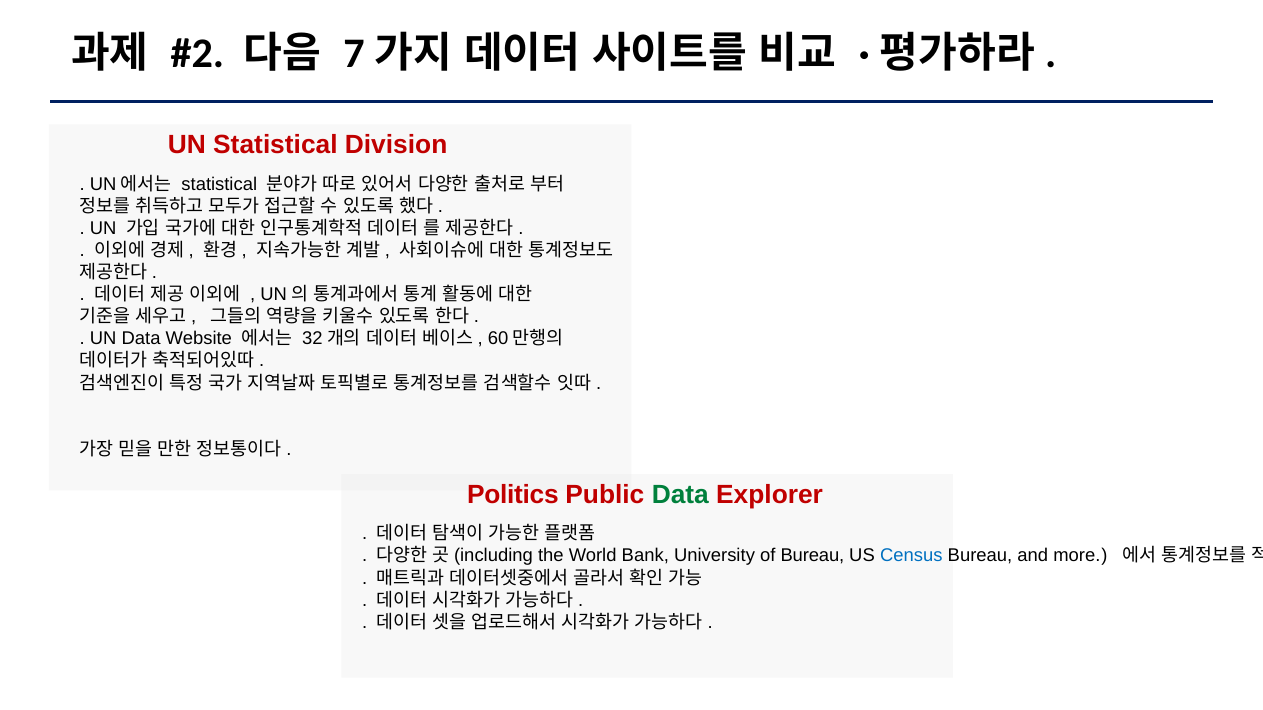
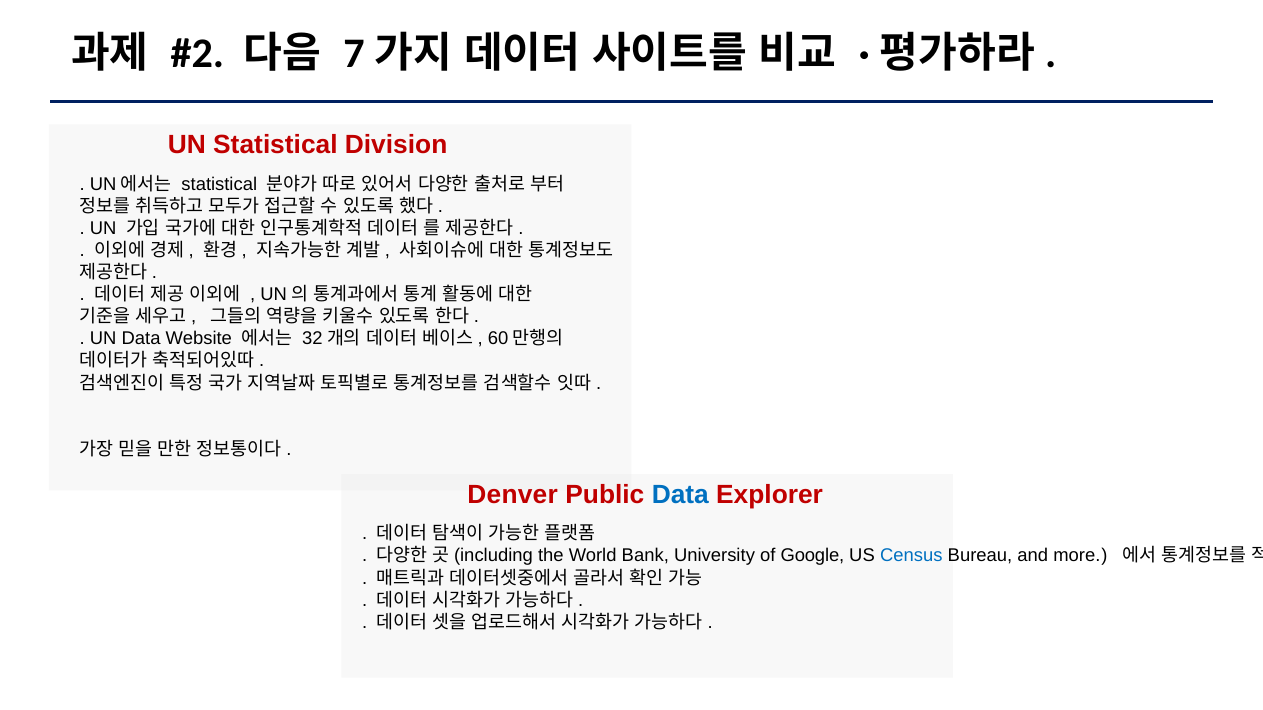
Politics: Politics -> Denver (513, 495)
Data colour: green -> blue (680, 495)
of Bureau: Bureau -> Google (812, 556)
